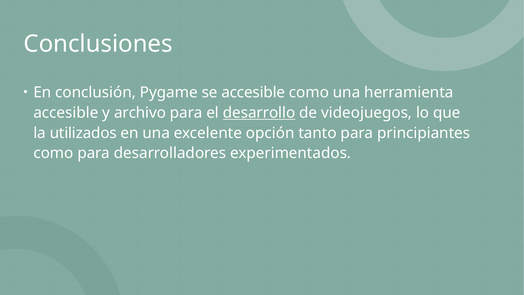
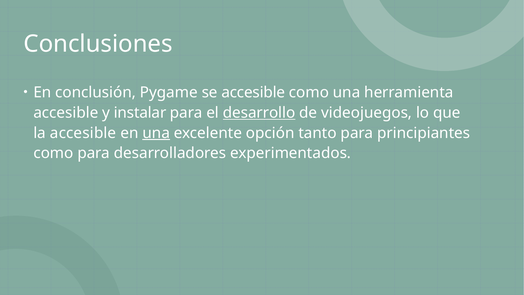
archivo: archivo -> instalar (140, 113)
la utilizados: utilizados -> accesible (83, 133)
una underline: none -> present (156, 133)
